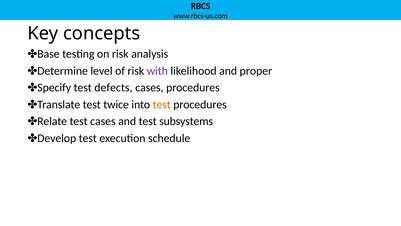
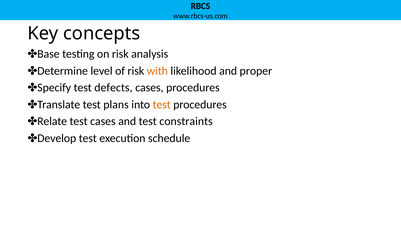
with colour: purple -> orange (157, 71)
twice: twice -> plans (116, 104)
subsystems: subsystems -> constraints (186, 121)
